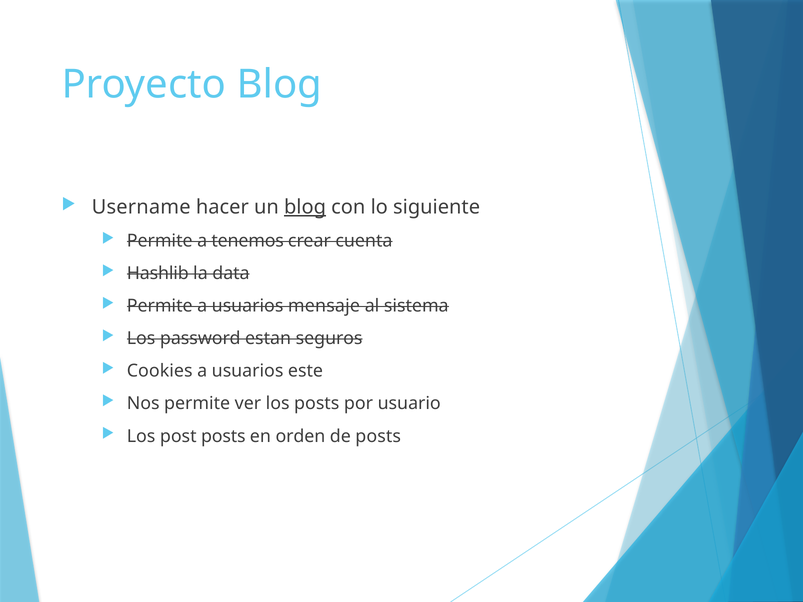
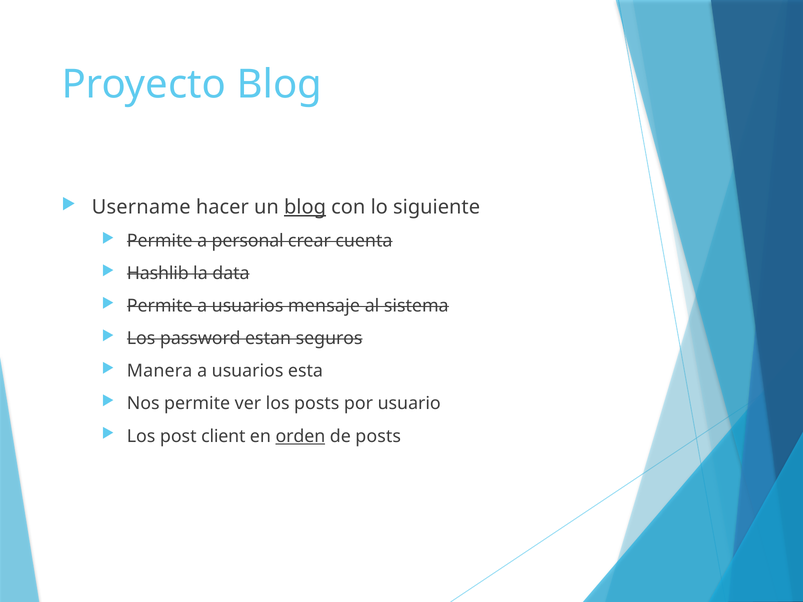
tenemos: tenemos -> personal (248, 241)
Cookies: Cookies -> Manera (160, 371)
este: este -> esta (305, 371)
post posts: posts -> client (223, 436)
orden underline: none -> present (300, 436)
